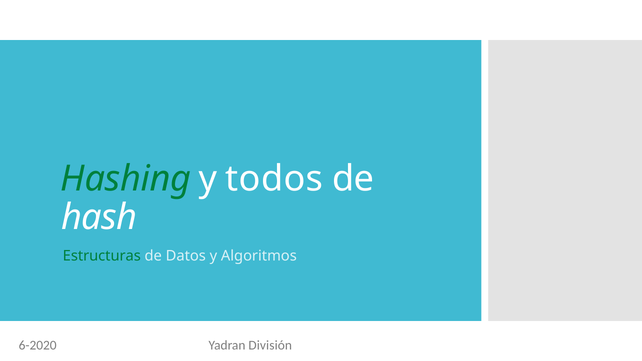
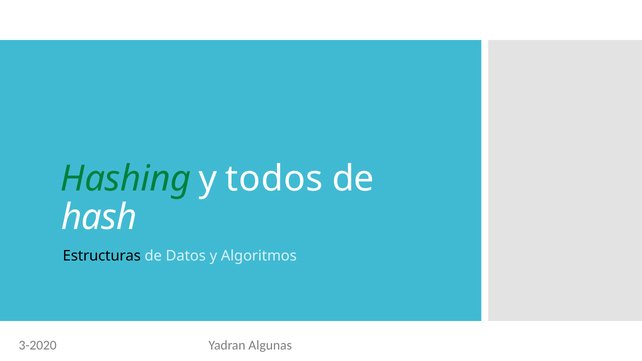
Estructuras colour: green -> black (102, 256)
6-2020: 6-2020 -> 3-2020 (38, 345)
División: División -> Algunas (270, 345)
